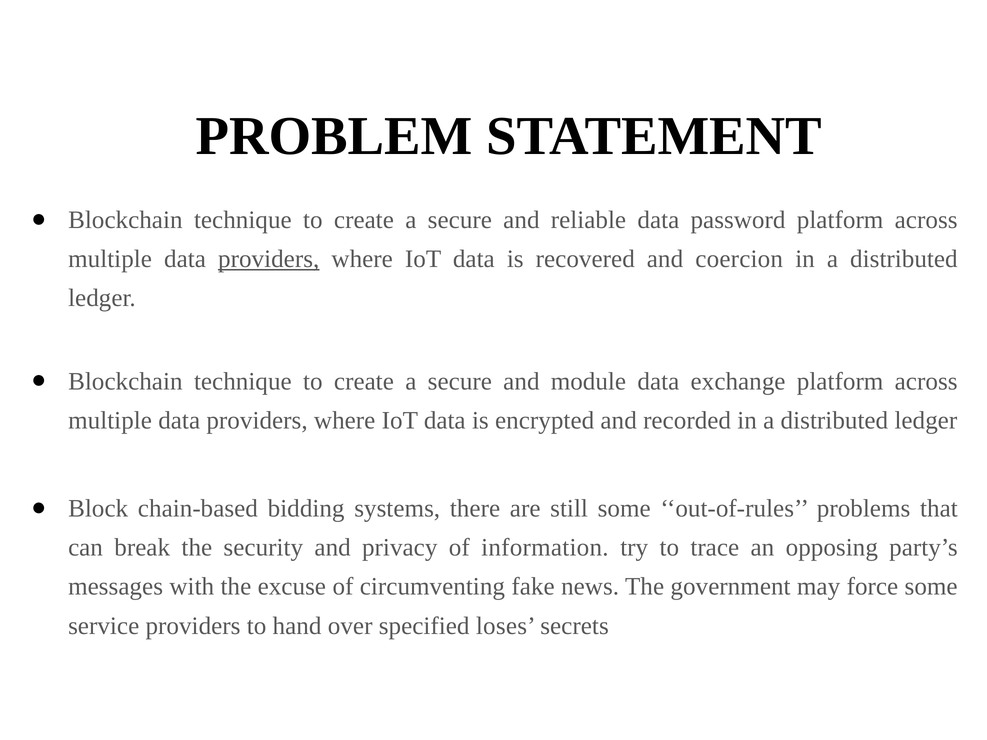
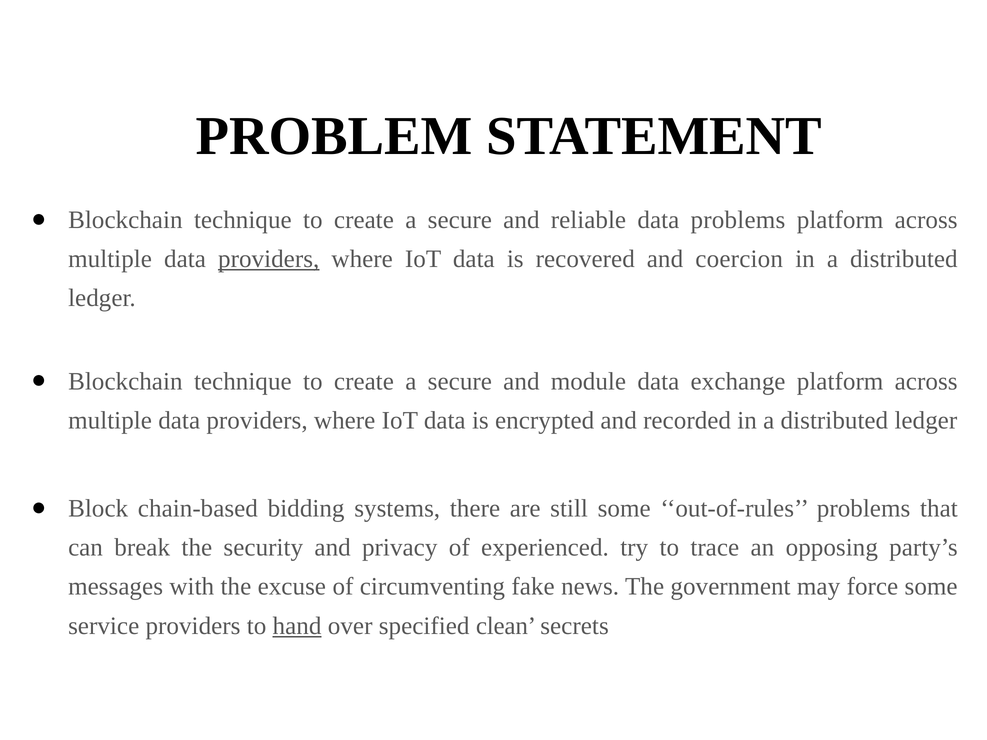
data password: password -> problems (738, 220)
information: information -> experienced (545, 548)
hand underline: none -> present (297, 626)
loses: loses -> clean (506, 626)
